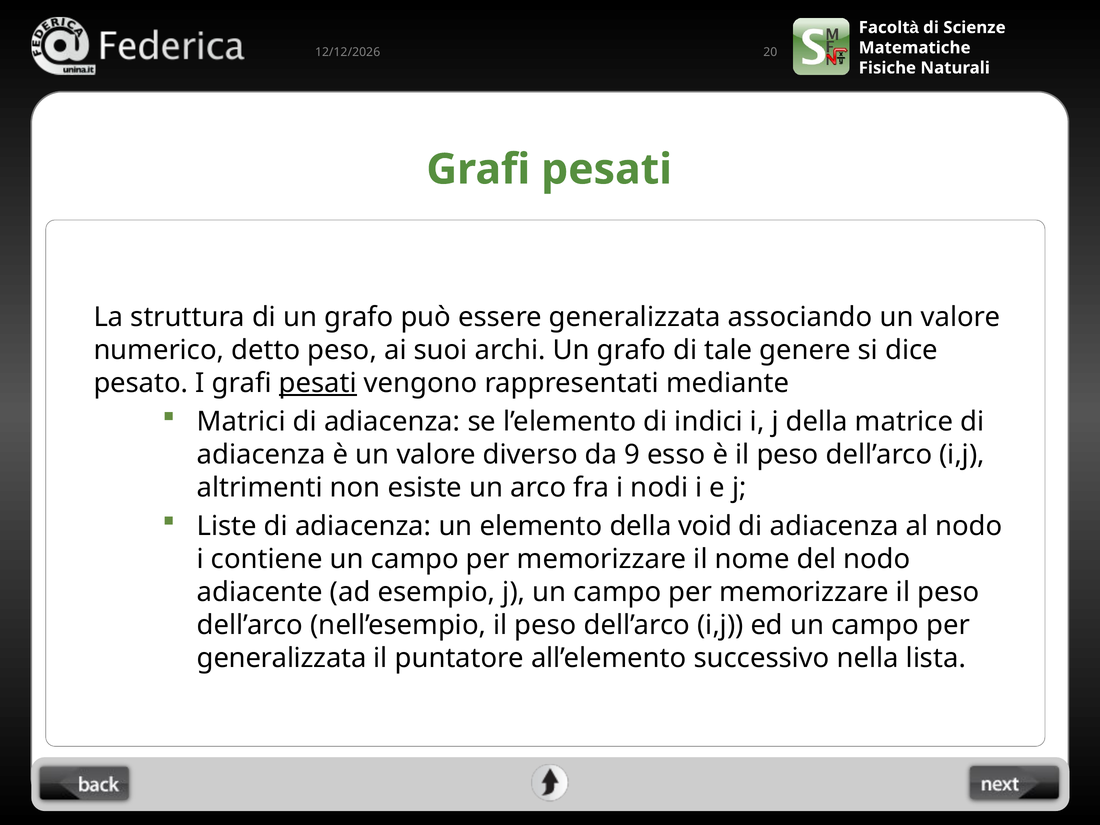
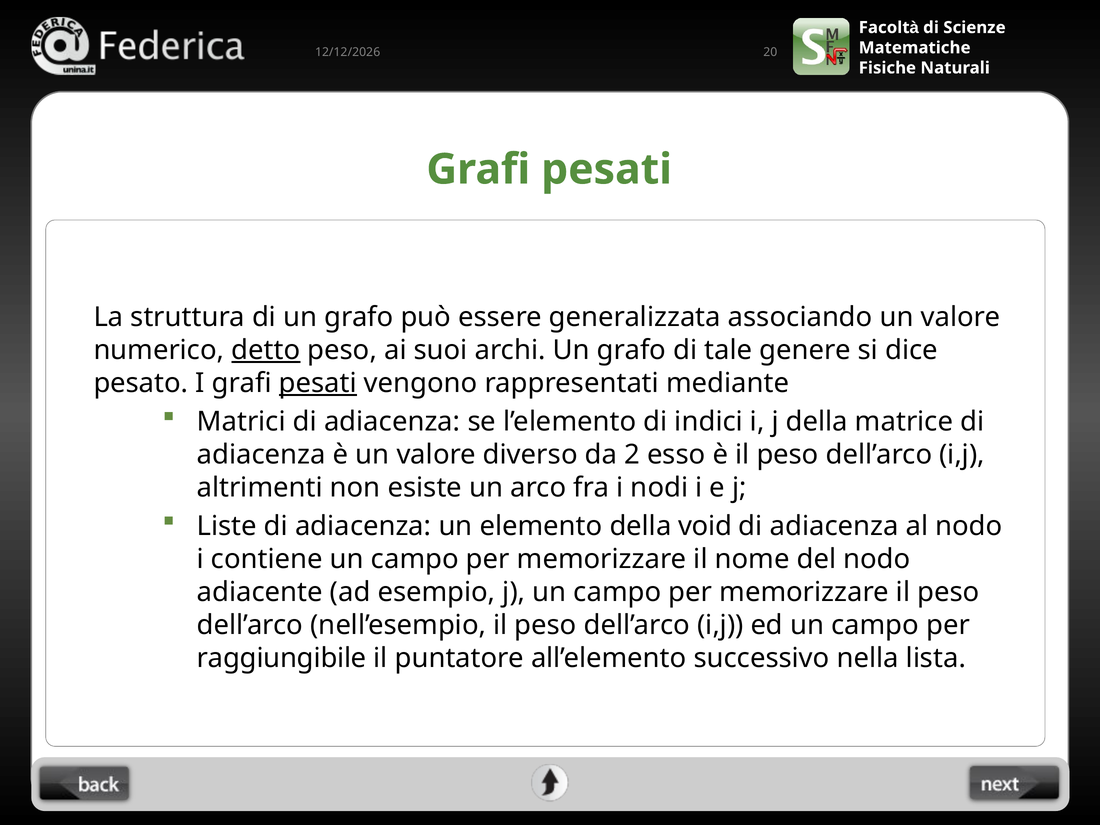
detto underline: none -> present (266, 350)
9: 9 -> 2 (632, 455)
generalizzata: generalizzata -> raggiungibile (282, 658)
